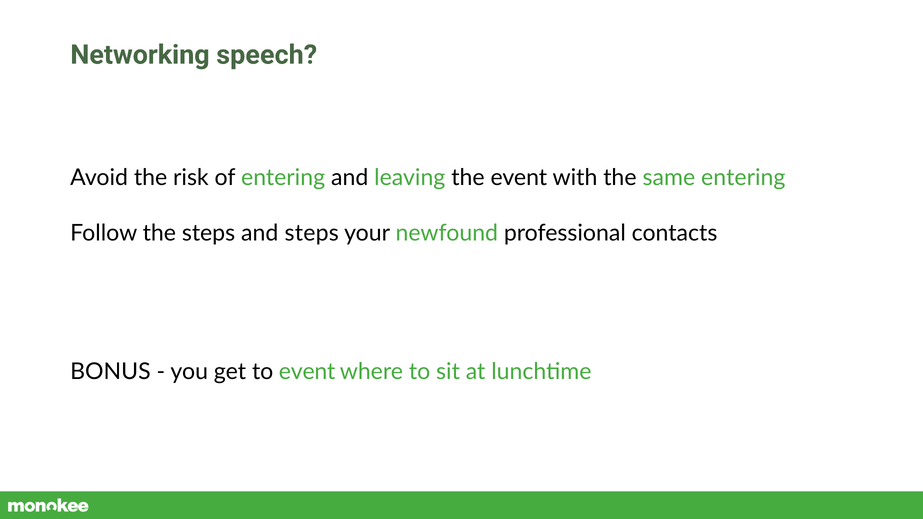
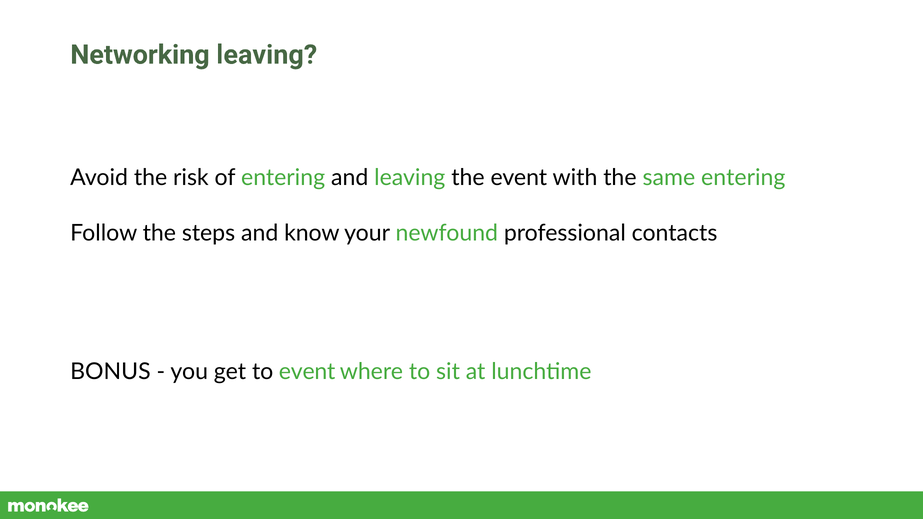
Networking speech: speech -> leaving (267, 55)
and steps: steps -> know (312, 233)
